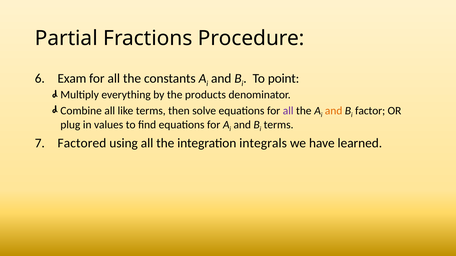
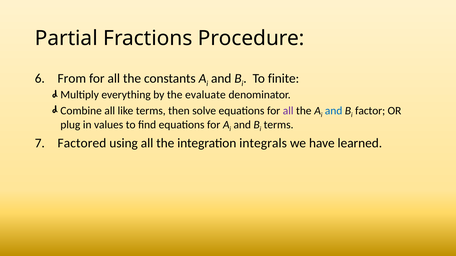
Exam: Exam -> From (72, 79)
point: point -> finite (284, 79)
products: products -> evaluate (205, 95)
and colour: orange -> blue (334, 111)
